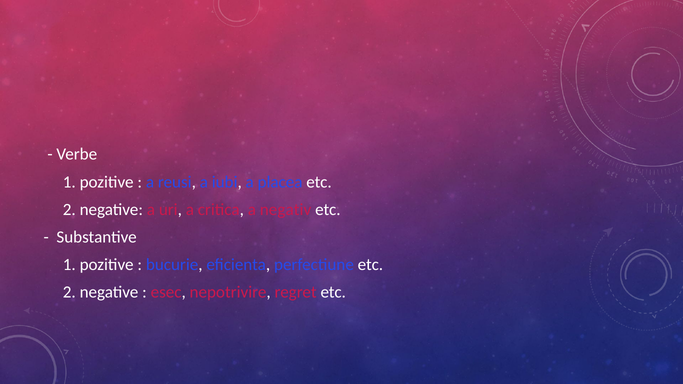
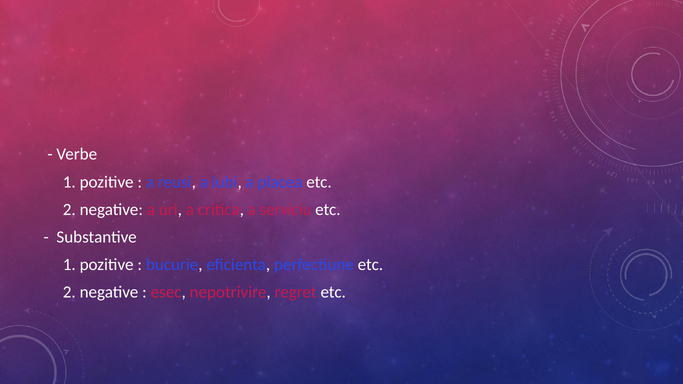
negativ: negativ -> serviciu (286, 210)
